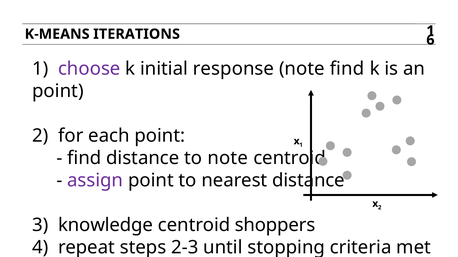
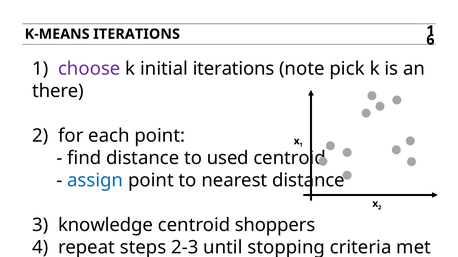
initial response: response -> iterations (234, 69)
note find: find -> pick (347, 69)
point: point -> there (58, 91)
to note: note -> used (228, 158)
assign colour: purple -> blue (95, 181)
